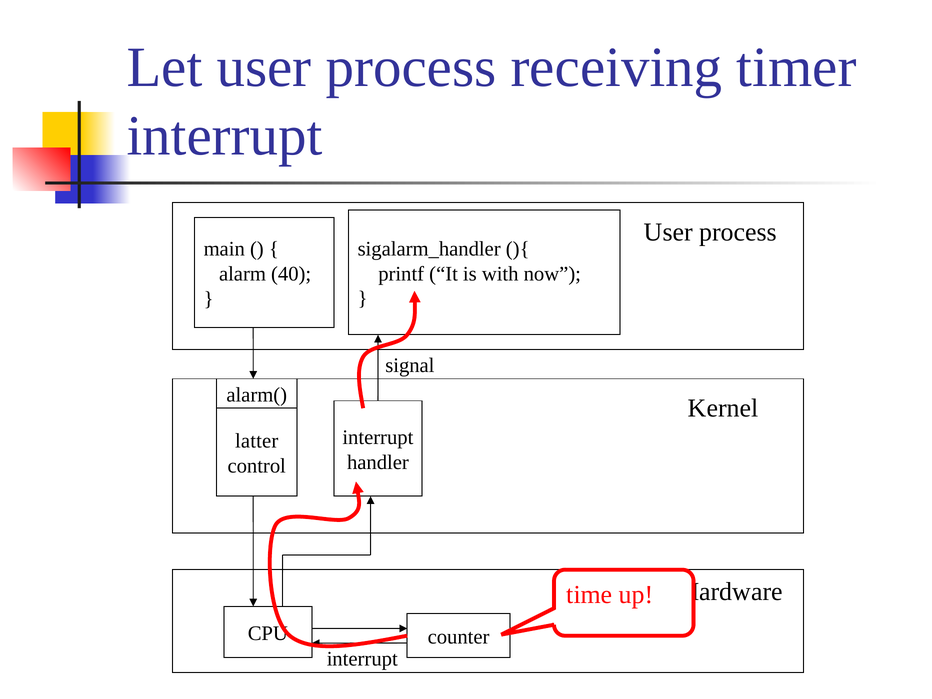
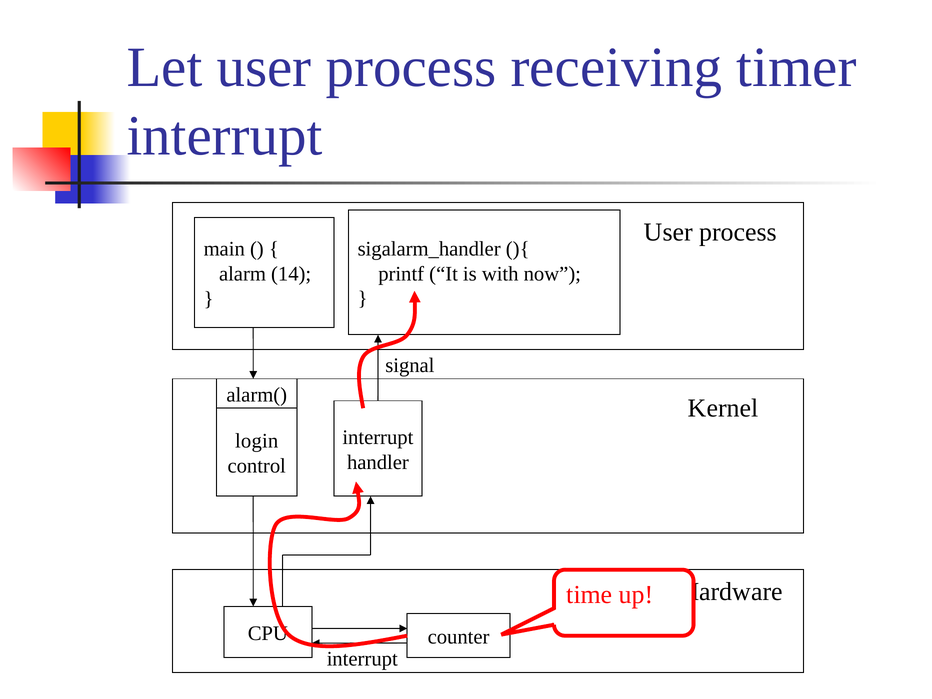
40: 40 -> 14 (291, 274)
latter: latter -> login (257, 441)
